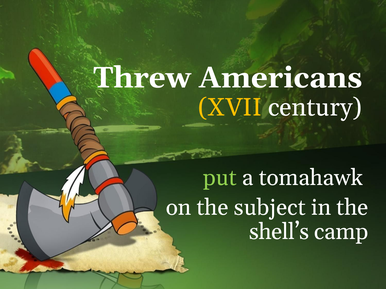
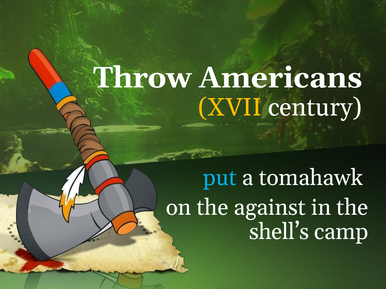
Threw: Threw -> Throw (142, 78)
put colour: light green -> light blue (220, 178)
subject: subject -> against (270, 208)
